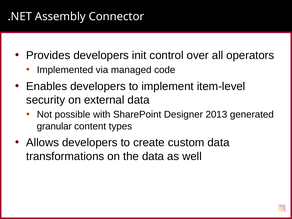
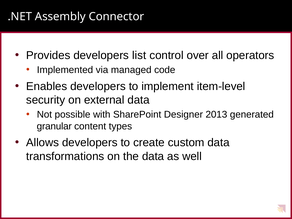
init: init -> list (139, 55)
